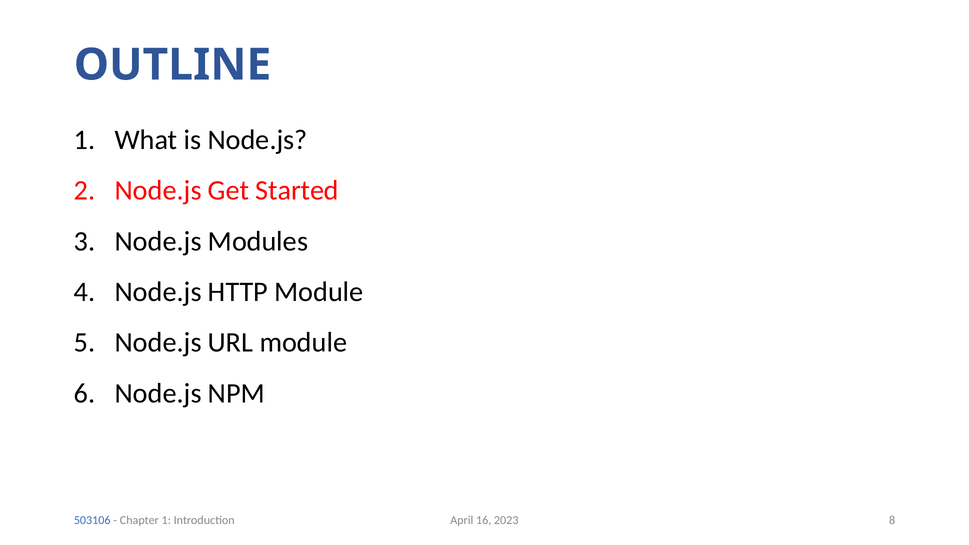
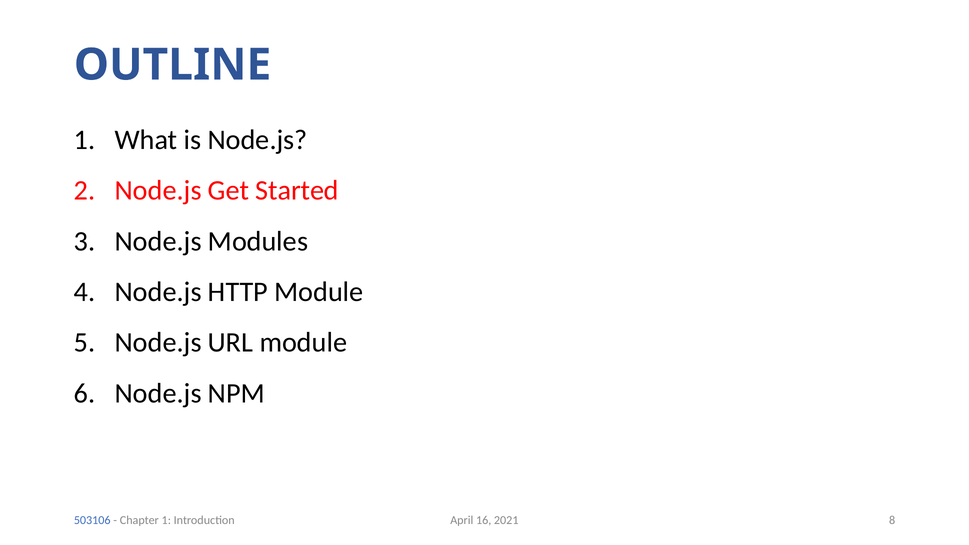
2023: 2023 -> 2021 (506, 520)
